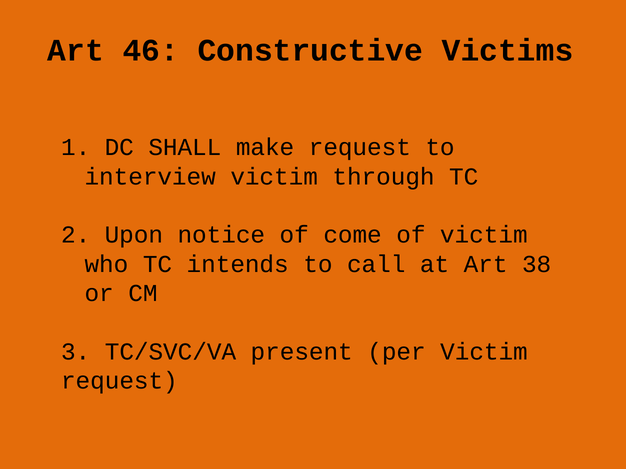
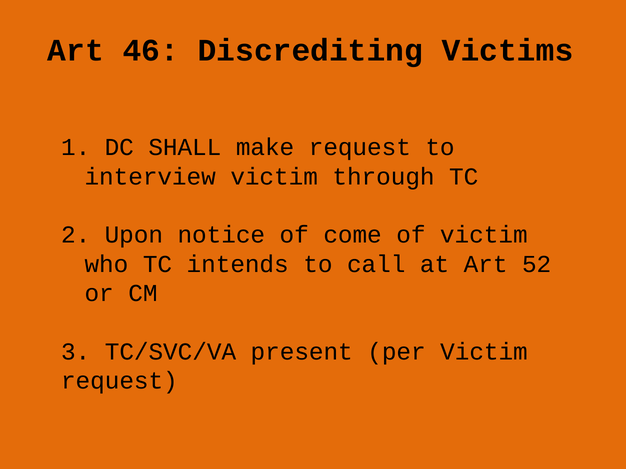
Constructive: Constructive -> Discrediting (310, 51)
38: 38 -> 52 (537, 264)
